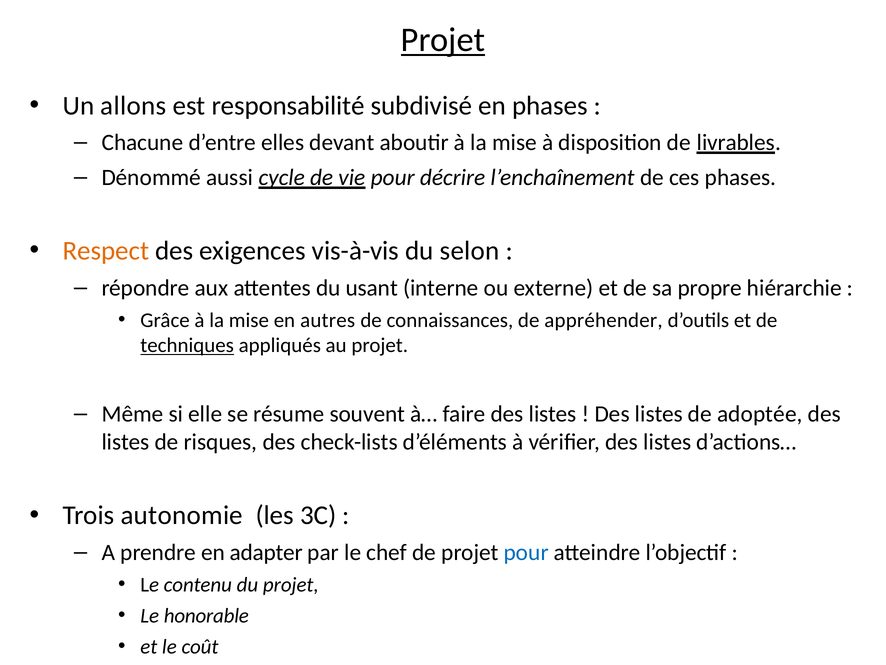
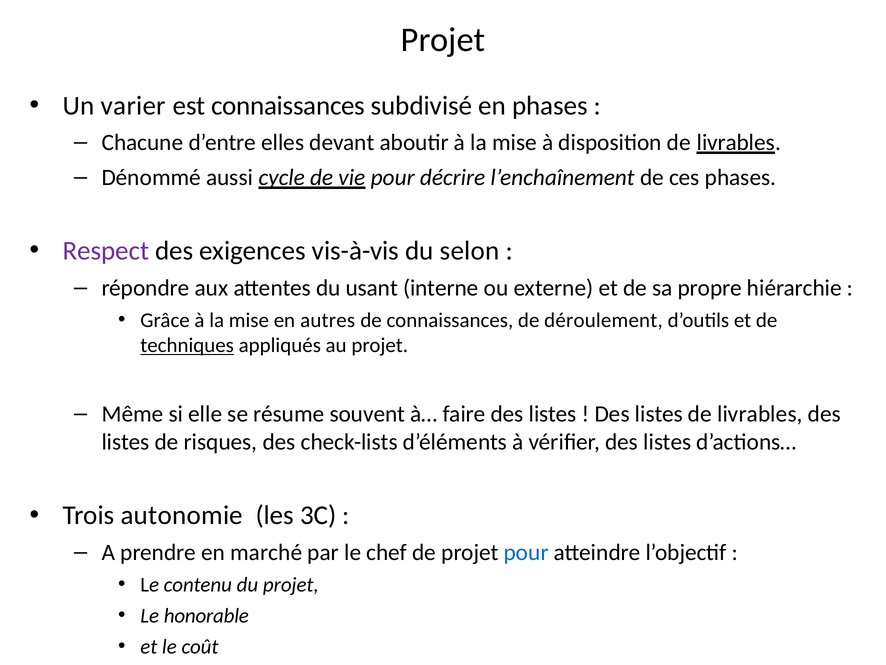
Projet underline: present -> none (443, 40)
allons: allons -> varier (133, 106)
est responsabilité: responsabilité -> connaissances (288, 106)
Respect colour: orange -> purple (106, 251)
appréhender: appréhender -> déroulement (603, 320)
listes de adoptée: adoptée -> livrables (760, 414)
adapter: adapter -> marché (266, 552)
